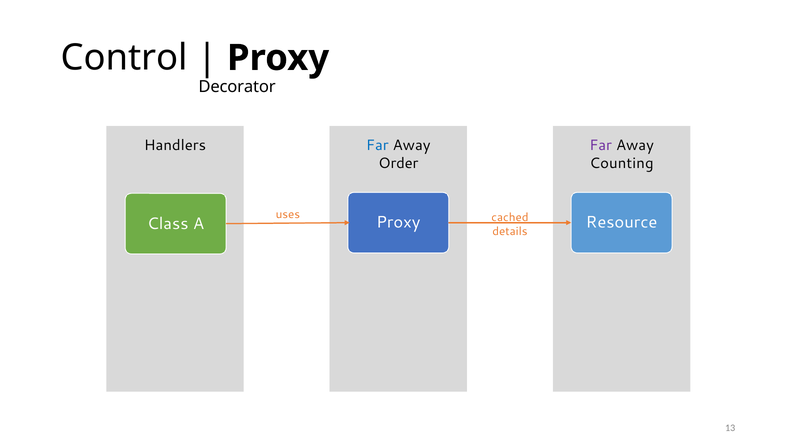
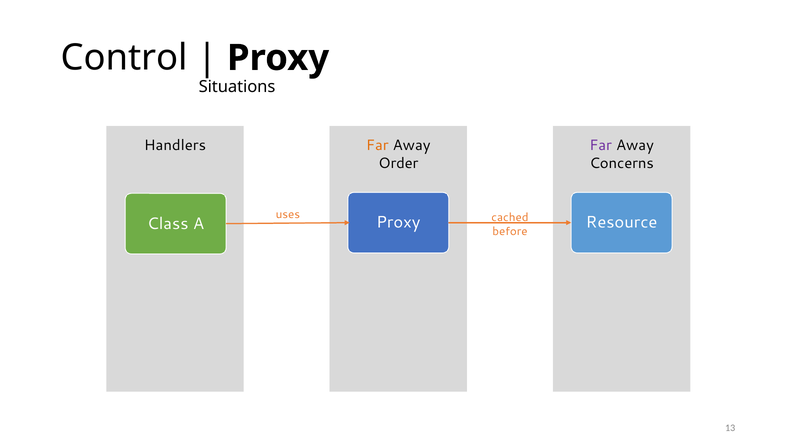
Decorator: Decorator -> Situations (237, 87)
Far colour: blue -> orange (377, 145)
Counting: Counting -> Concerns (622, 163)
details: details -> before (510, 231)
